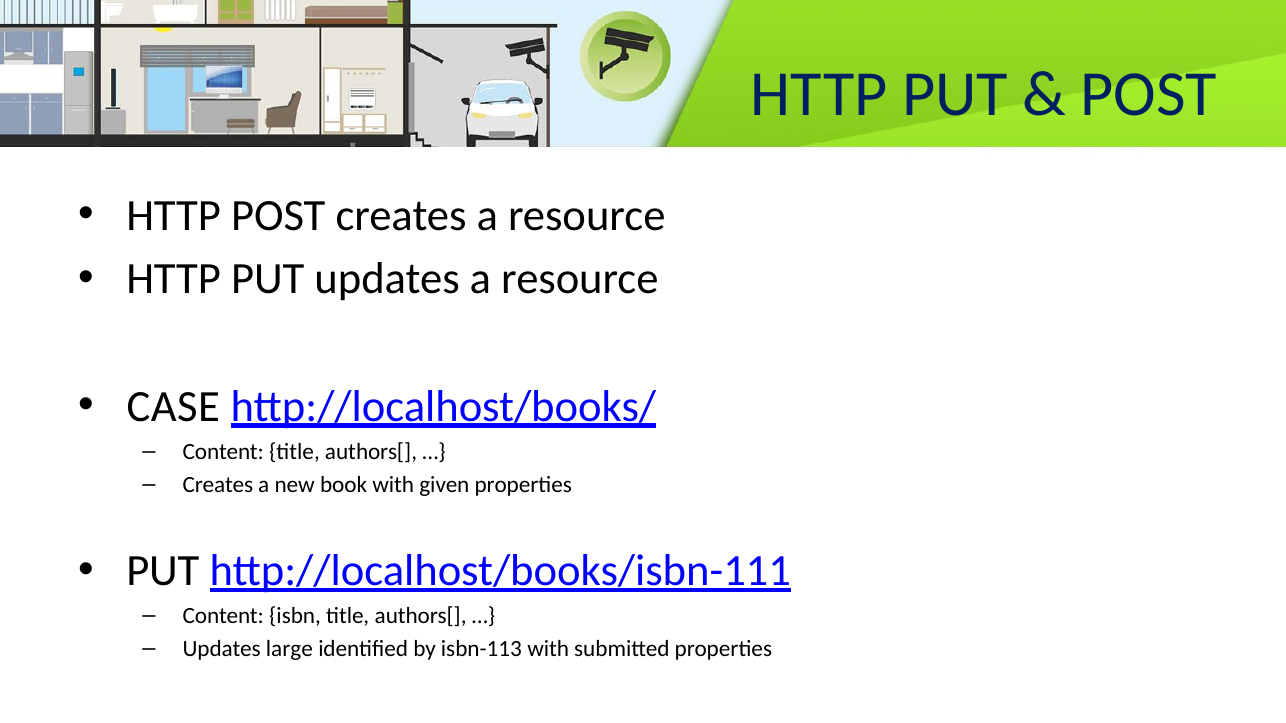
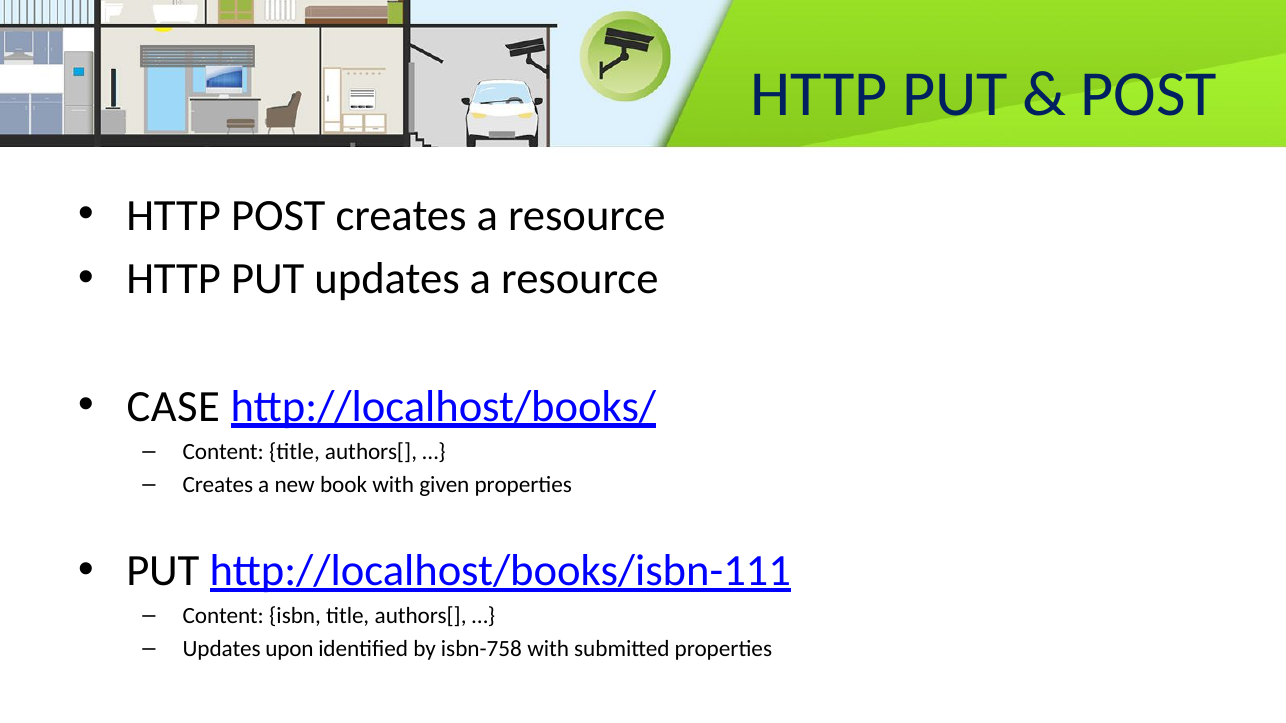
large: large -> upon (290, 650)
isbn-113: isbn-113 -> isbn-758 (481, 650)
